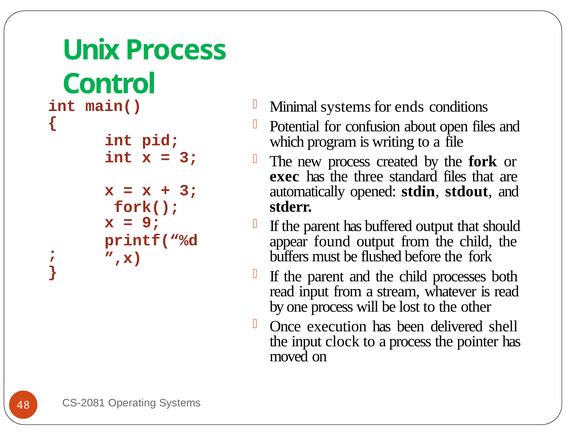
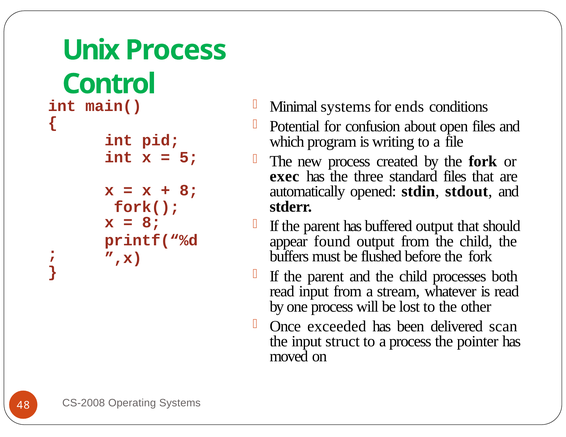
3: 3 -> 5 (189, 157)
3: 3 -> 8 (189, 191)
9: 9 -> 8 (151, 223)
execution: execution -> exceeded (337, 327)
shell: shell -> scan (503, 327)
clock: clock -> struct (343, 342)
CS-2081: CS-2081 -> CS-2008 (84, 403)
